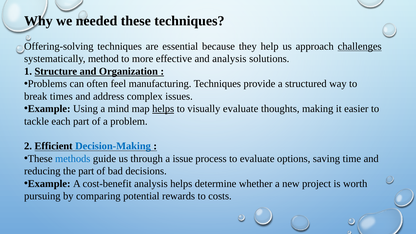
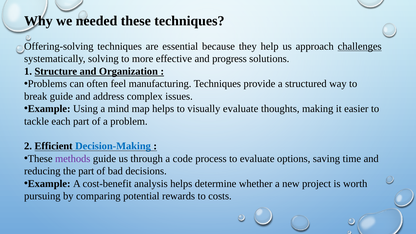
method: method -> solving (103, 59)
and analysis: analysis -> progress (229, 59)
break times: times -> guide (61, 96)
helps underline: present -> none (163, 109)
methods colour: blue -> purple (73, 159)
issue: issue -> code (183, 159)
